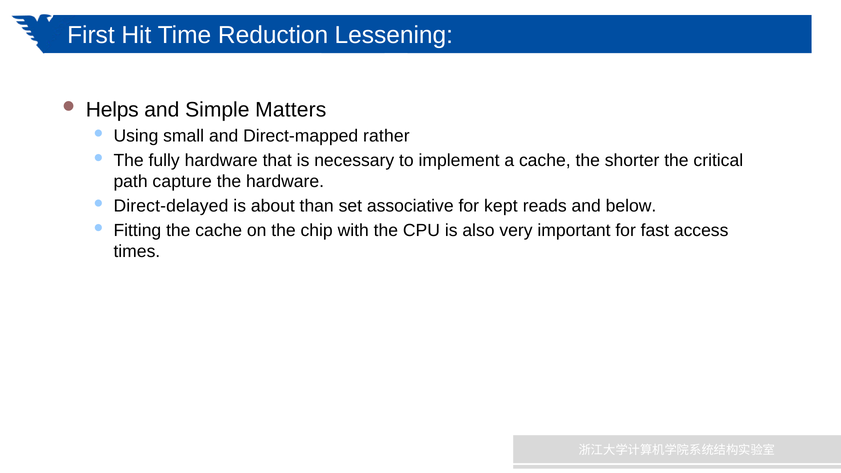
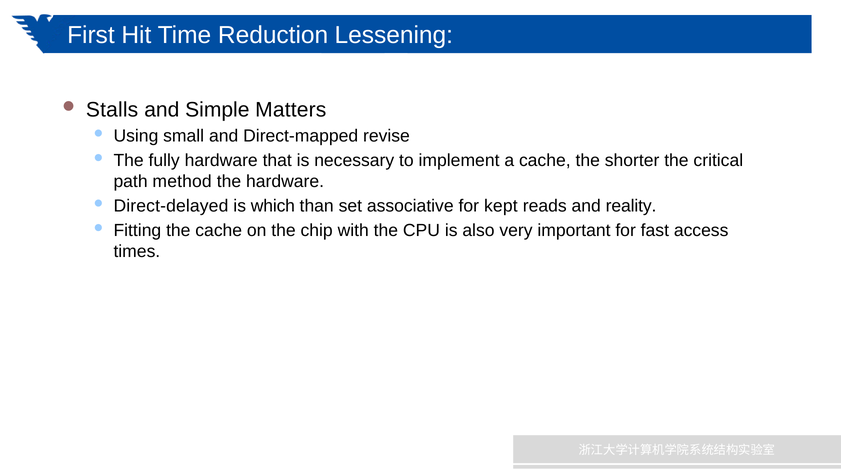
Helps: Helps -> Stalls (112, 110)
rather: rather -> revise (386, 136)
capture: capture -> method (182, 182)
about: about -> which (273, 206)
below: below -> reality (631, 206)
